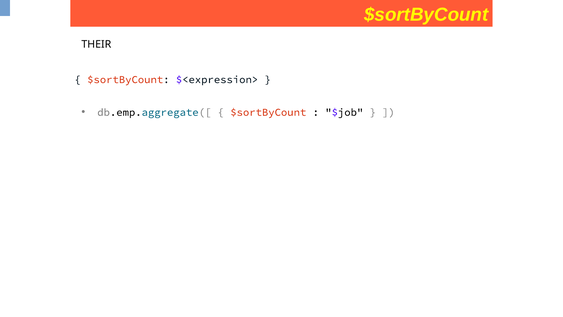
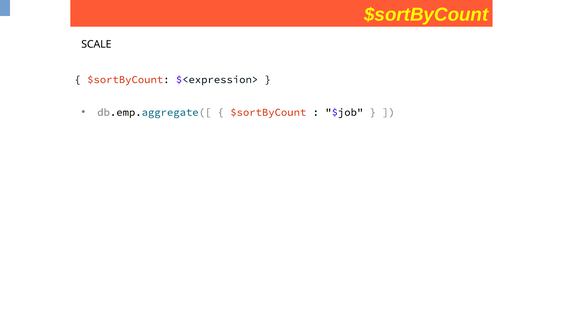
THEIR: THEIR -> SCALE (96, 44)
